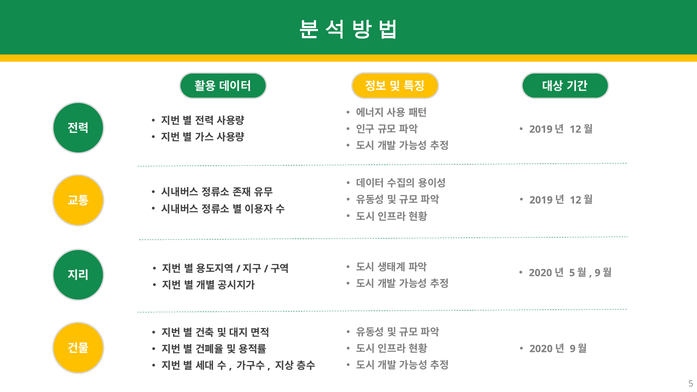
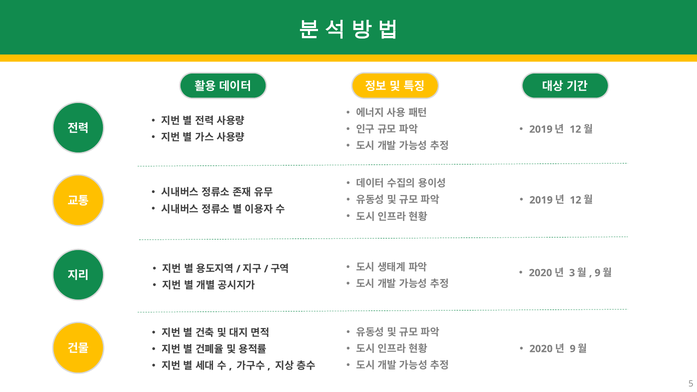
5: 5 -> 3 (572, 273)
